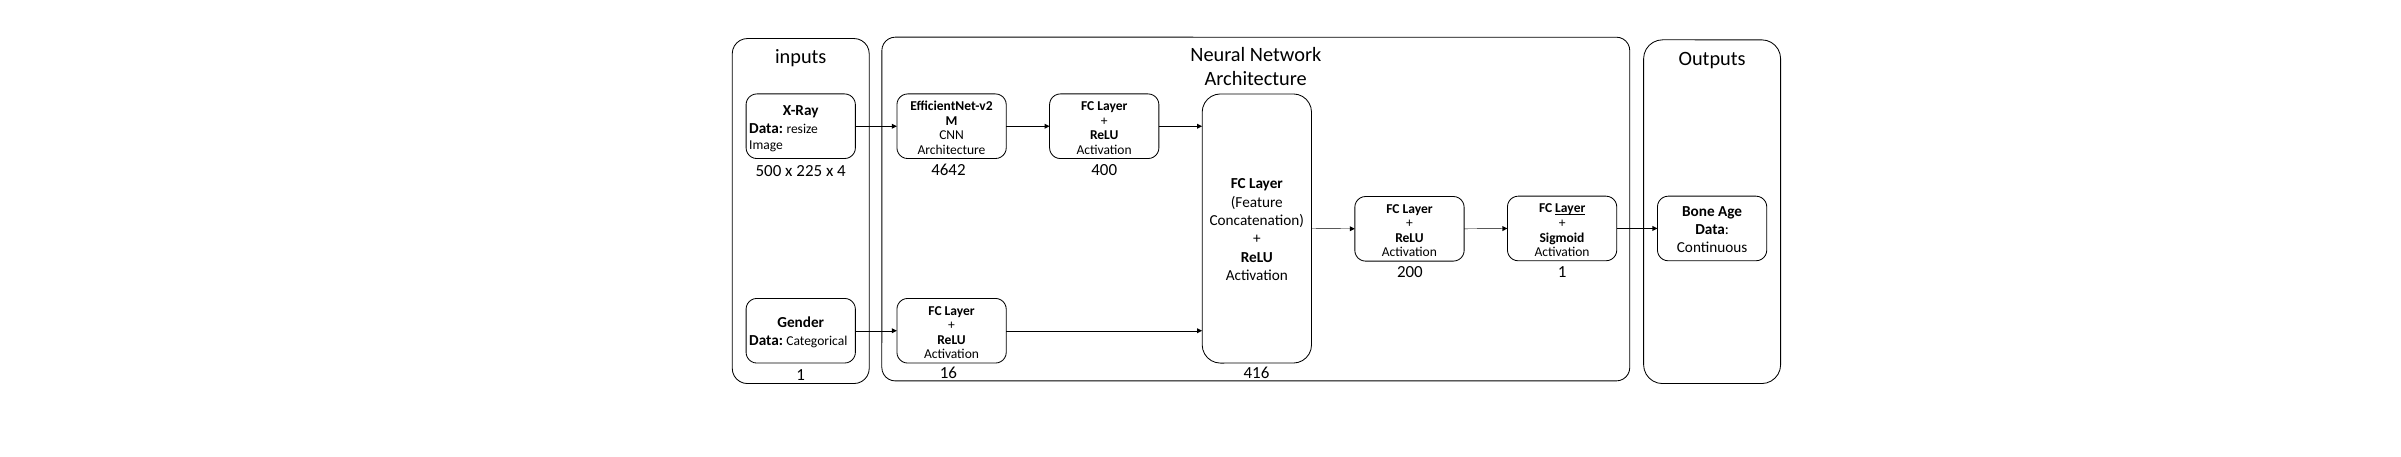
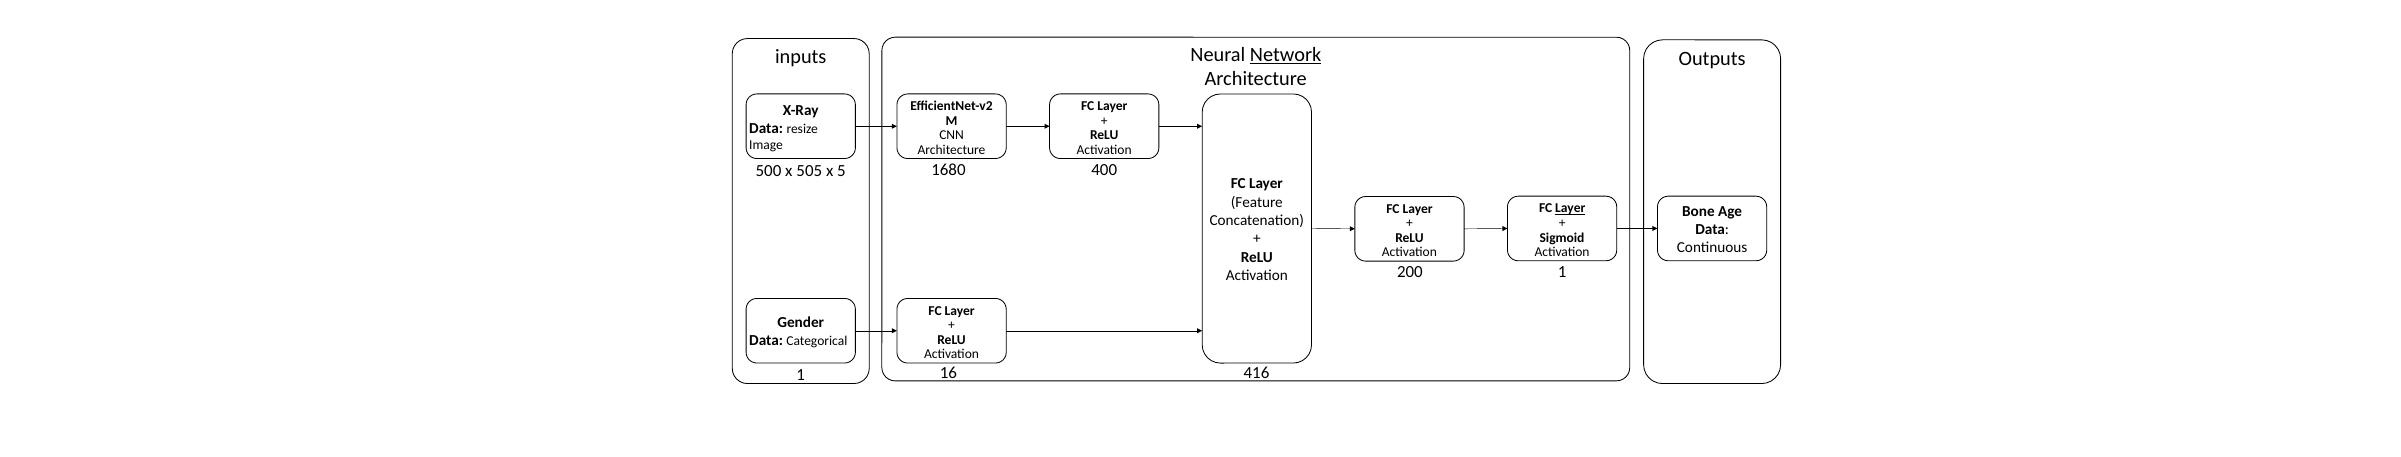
Network underline: none -> present (1286, 55)
4642: 4642 -> 1680 (948, 170)
225: 225 -> 505 (809, 171)
4: 4 -> 5 (841, 171)
